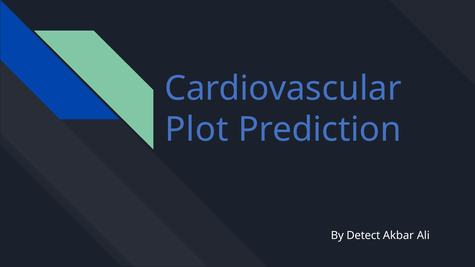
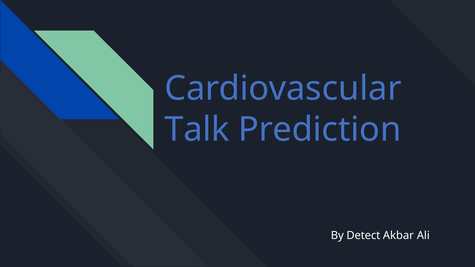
Plot: Plot -> Talk (197, 130)
